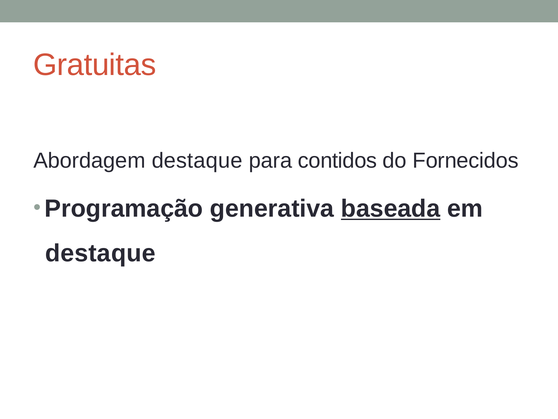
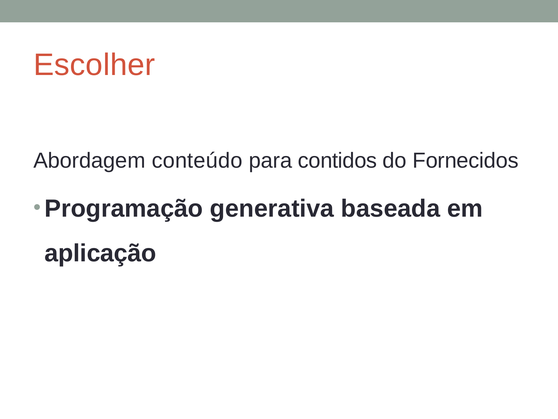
Gratuitas: Gratuitas -> Escolher (94, 65)
Abordagem destaque: destaque -> conteúdo (197, 160)
baseada underline: present -> none (391, 208)
destaque: destaque -> aplicação (100, 253)
